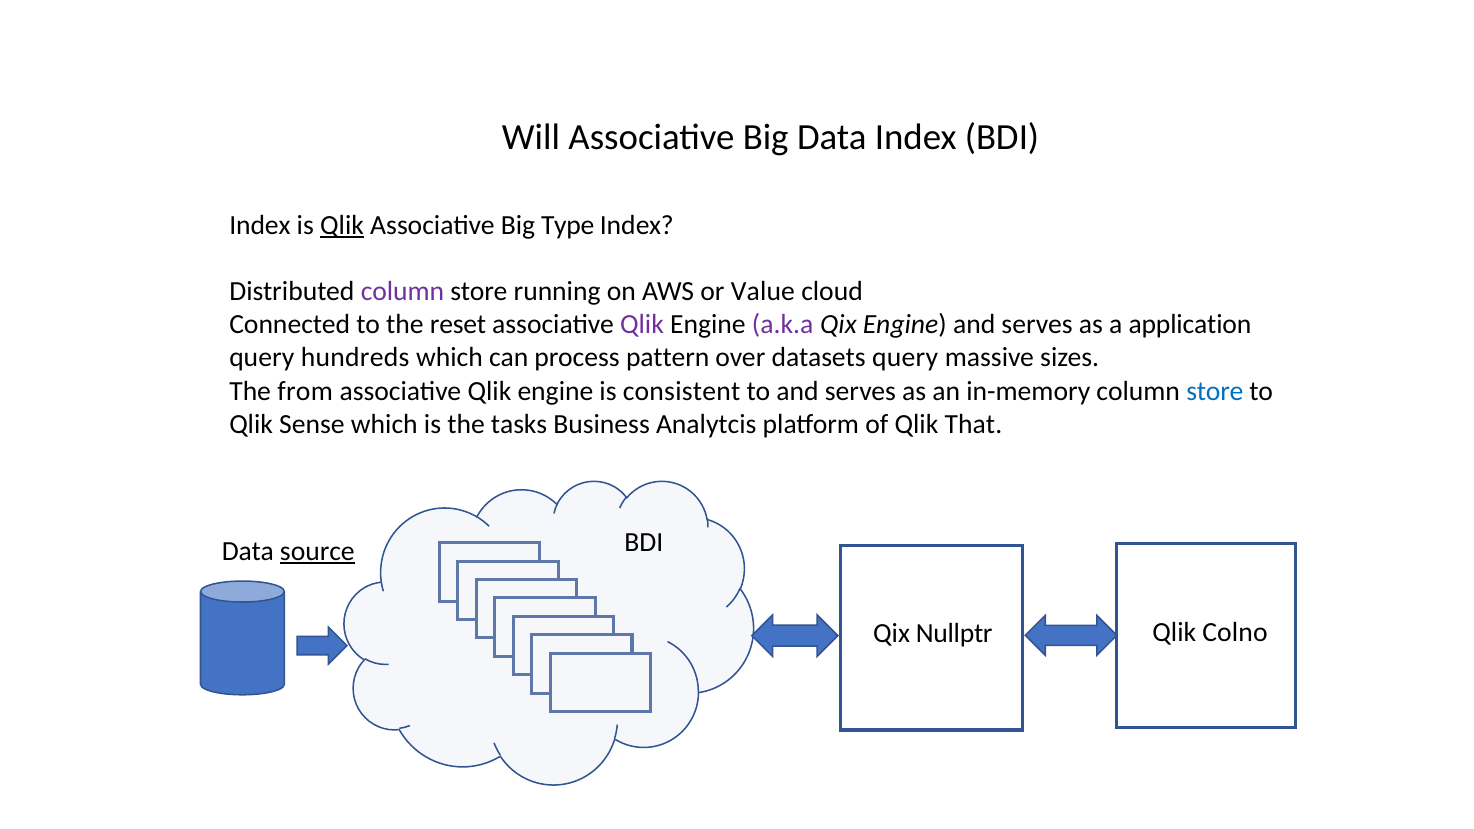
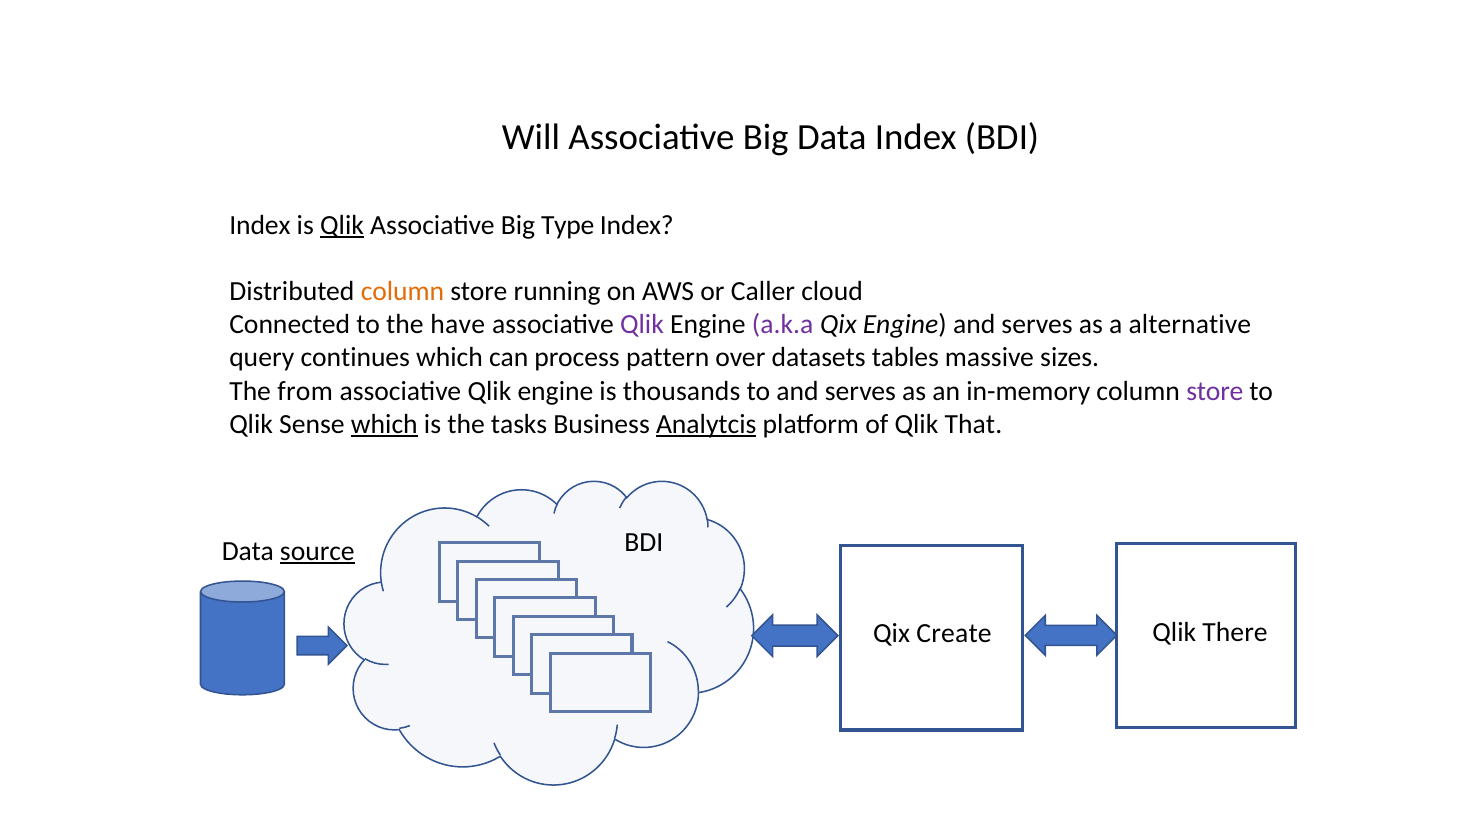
column colour: purple -> orange (402, 292)
Value: Value -> Caller (763, 292)
reset: reset -> have (458, 325)
application: application -> alternative (1190, 325)
hundreds: hundreds -> continues (355, 358)
datasets query: query -> tables (905, 358)
consistent: consistent -> thousands (682, 391)
store colour: blue -> purple (1215, 391)
which underline: none -> present (384, 424)
Analytcis underline: none -> present (706, 424)
Colno: Colno -> There (1235, 633)
Nullptr: Nullptr -> Create (954, 634)
